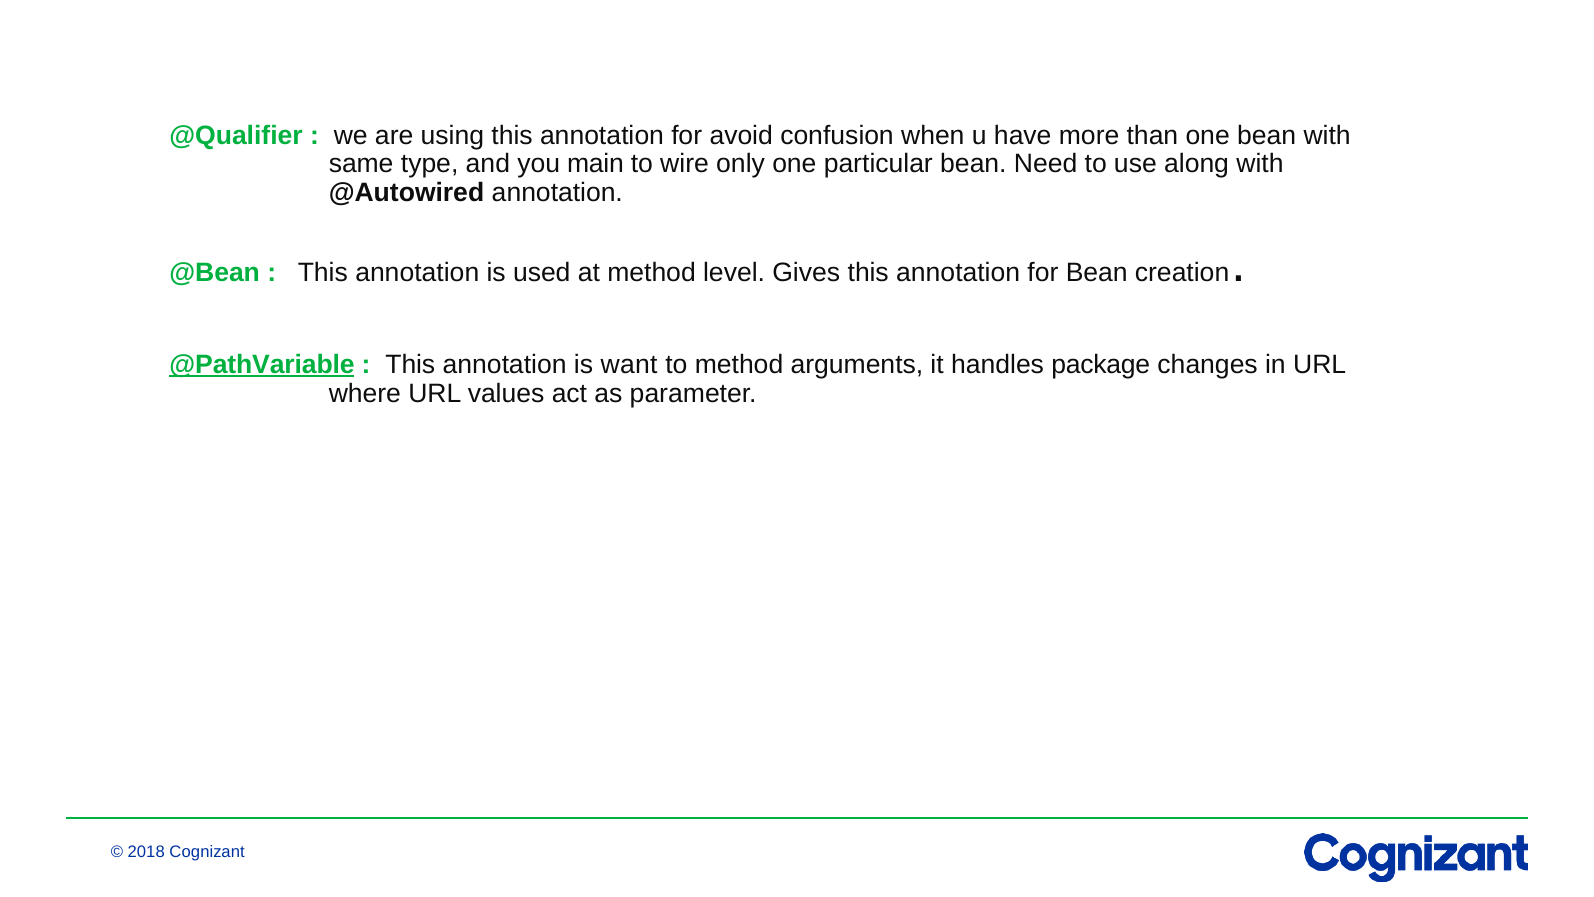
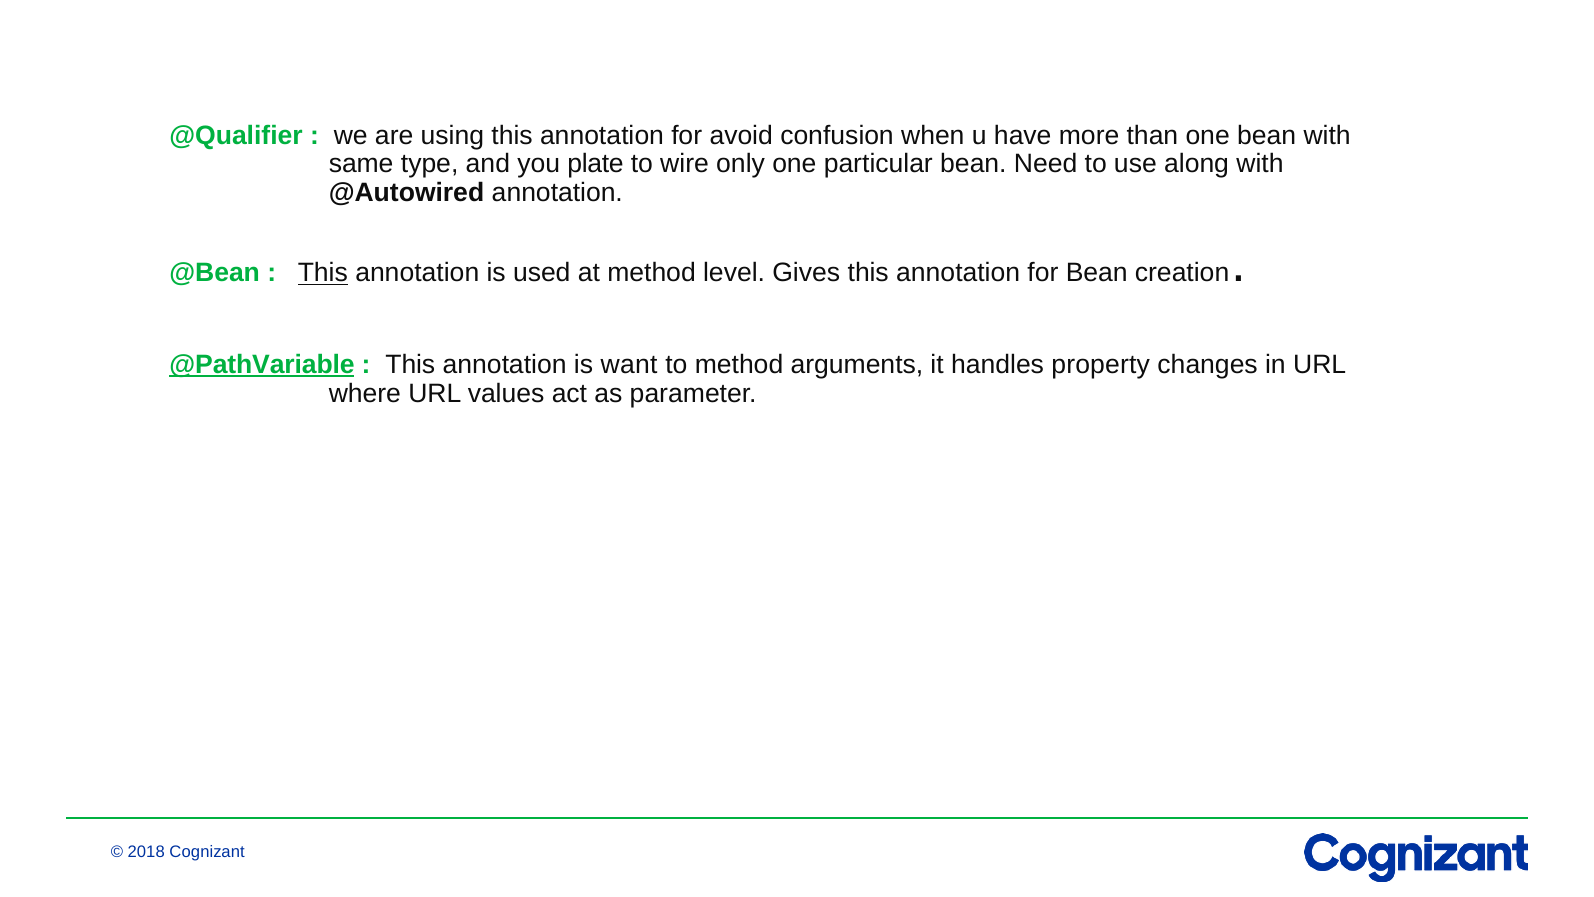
main: main -> plate (596, 164)
This underline: none -> present (323, 273)
package: package -> property (1101, 365)
